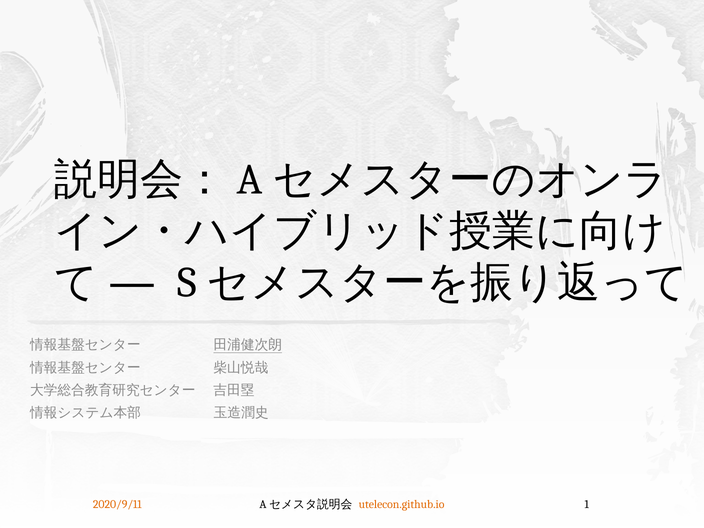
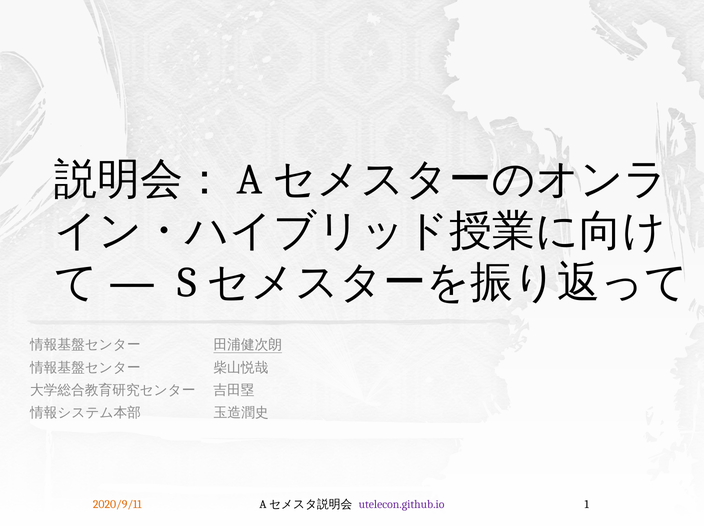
utelecon.github.io colour: orange -> purple (402, 504)
